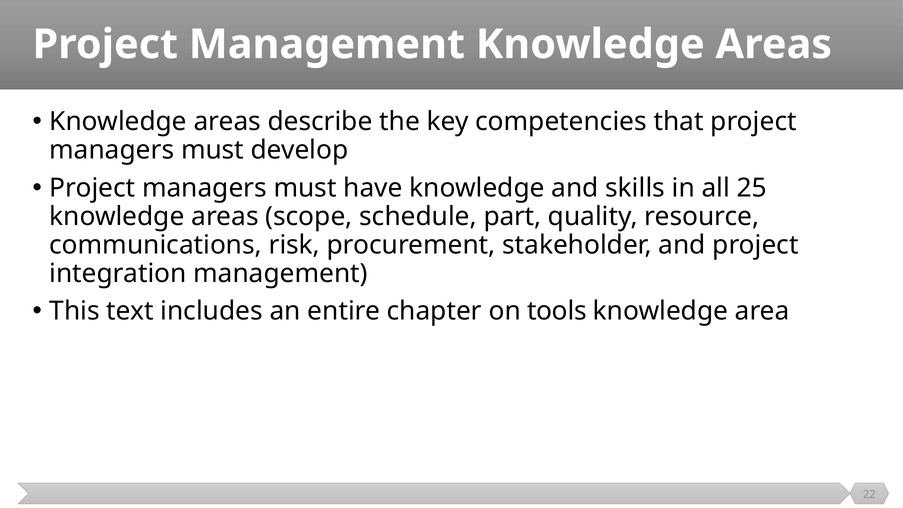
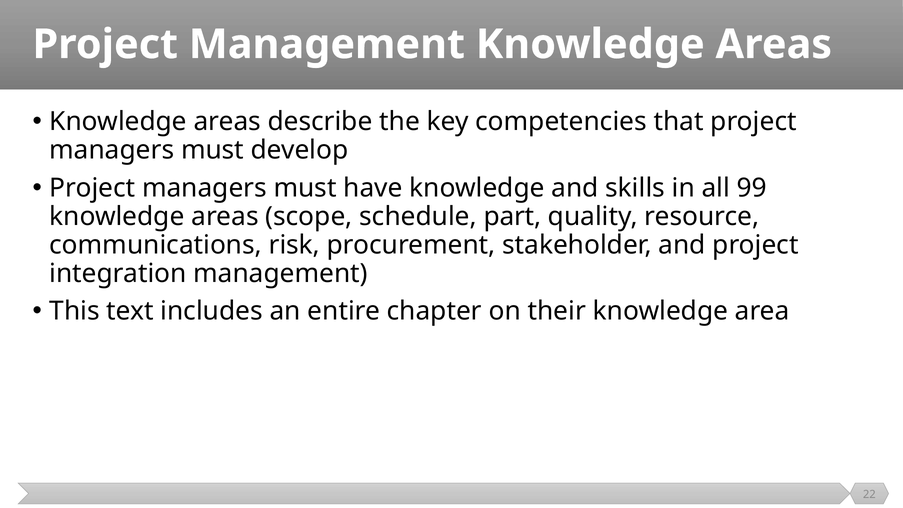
25: 25 -> 99 (752, 188)
tools: tools -> their (557, 311)
